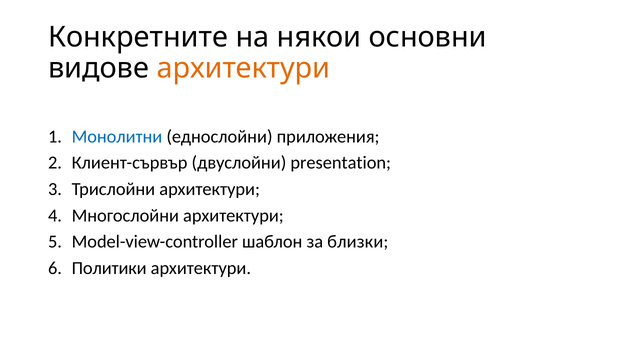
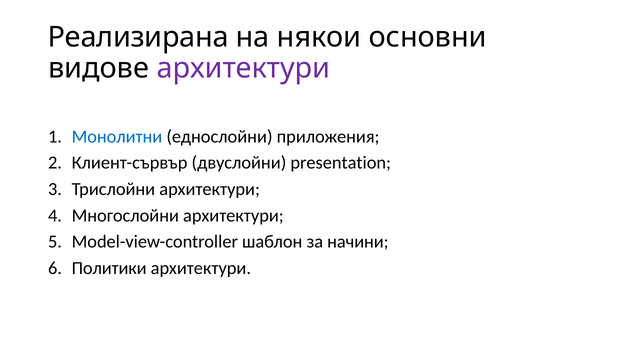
Конкретните: Конкретните -> Реализирана (138, 37)
архитектури colour: orange -> purple (243, 69)
близки: близки -> начини (358, 242)
